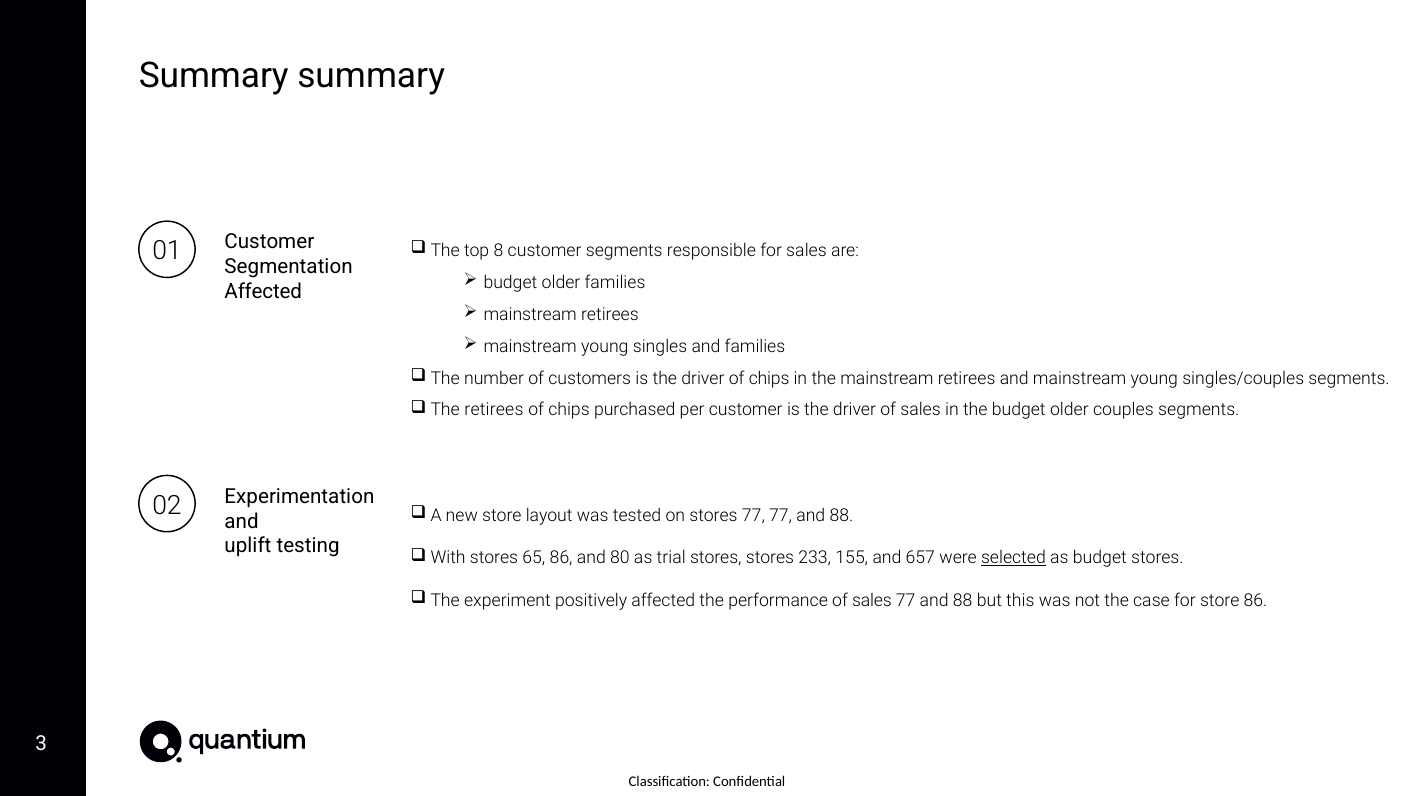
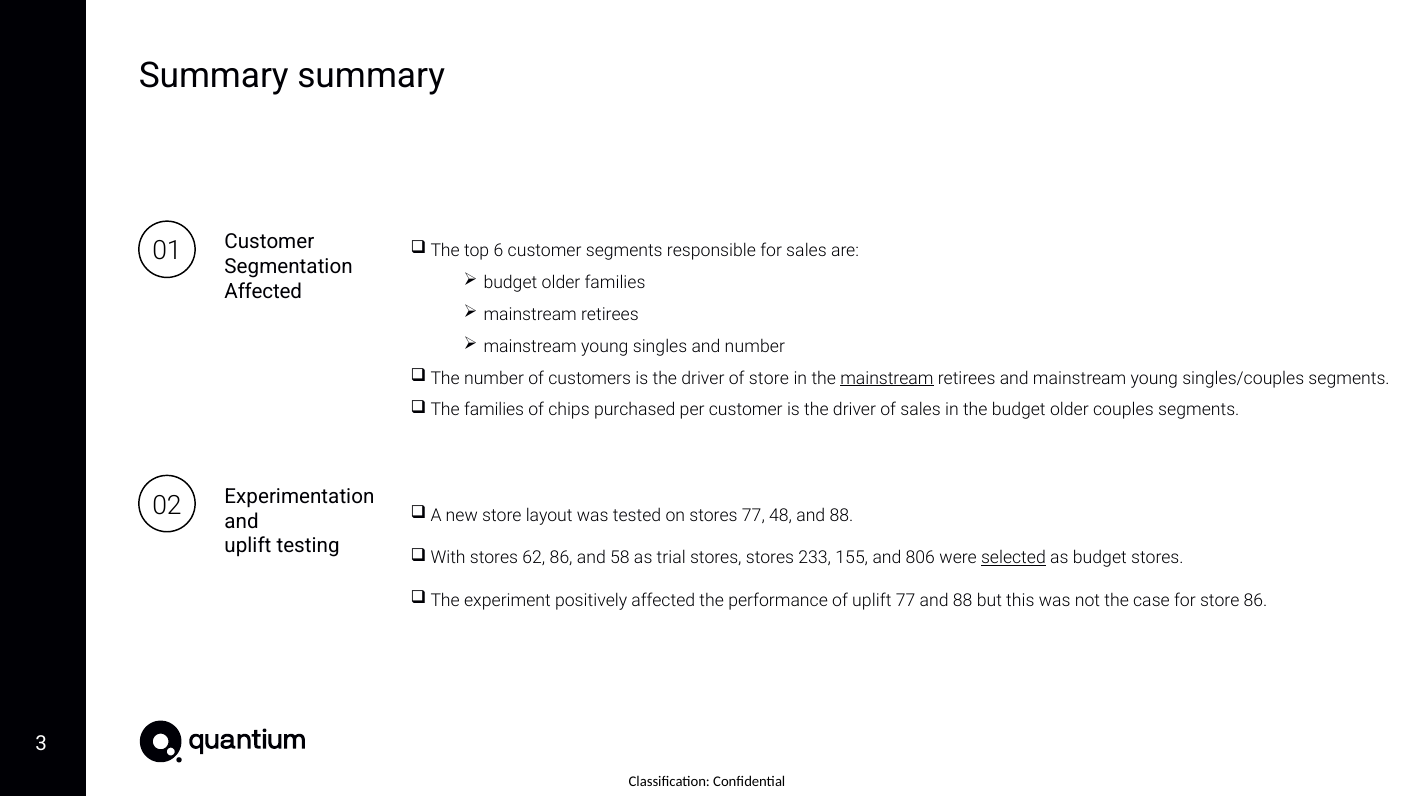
8: 8 -> 6 (498, 251)
and families: families -> number (755, 346)
driver of chips: chips -> store (769, 378)
mainstream underline: none -> present (887, 378)
retirees: retirees -> families (494, 410)
77 77: 77 -> 48 (781, 515)
65: 65 -> 62 (534, 558)
80: 80 -> 58 (620, 558)
657: 657 -> 806 (920, 558)
performance of sales: sales -> uplift (872, 600)
